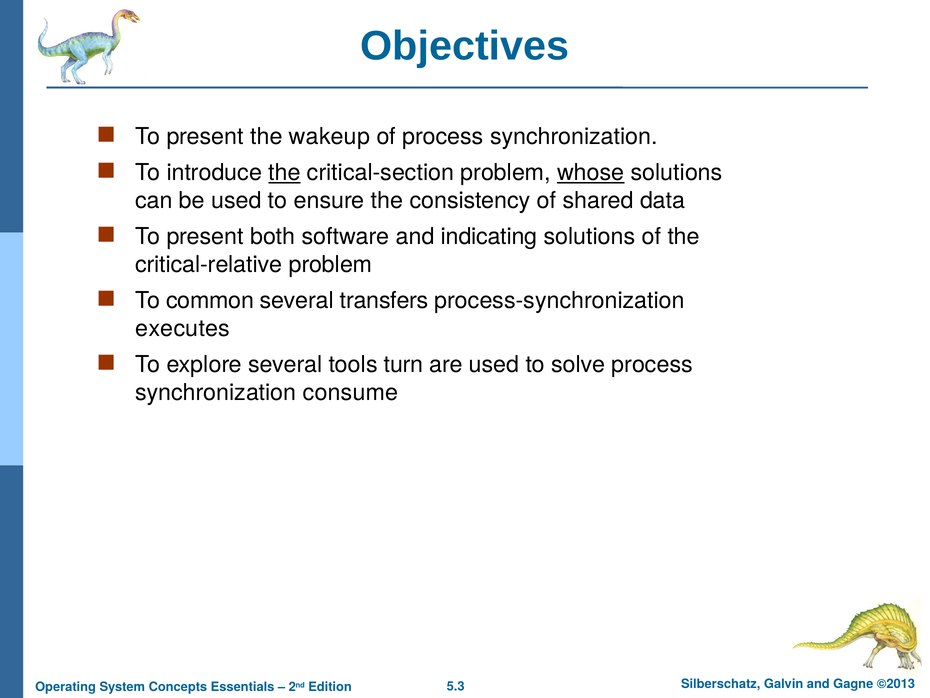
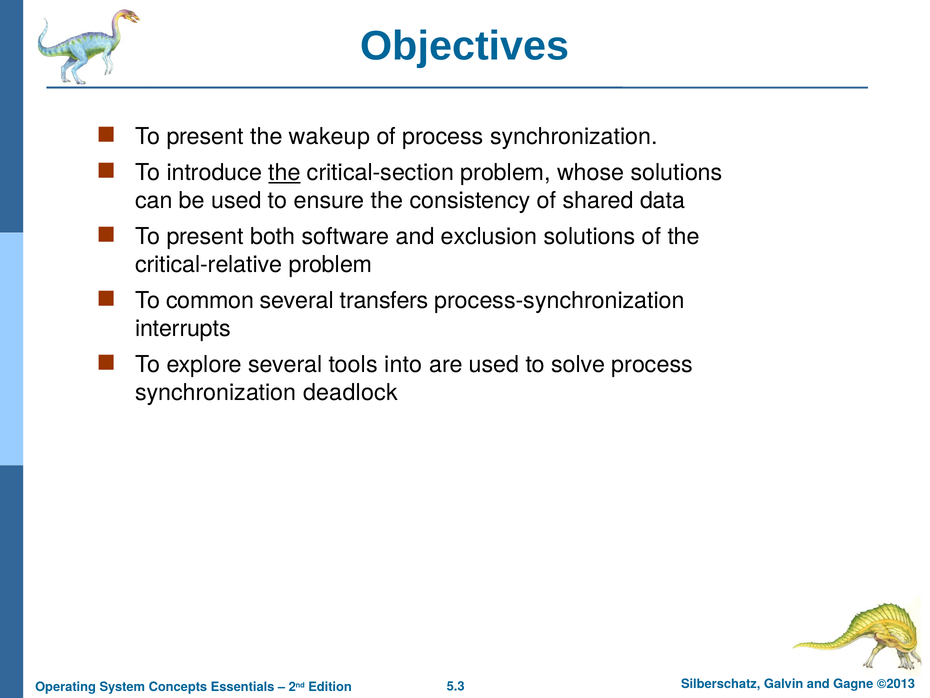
whose underline: present -> none (591, 173)
indicating: indicating -> exclusion (489, 237)
executes: executes -> interrupts (183, 328)
turn: turn -> into (403, 364)
consume: consume -> deadlock (350, 392)
